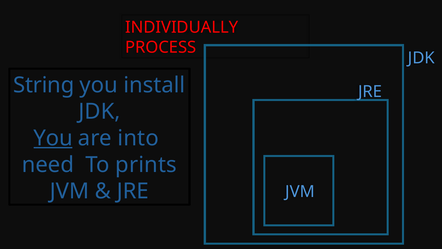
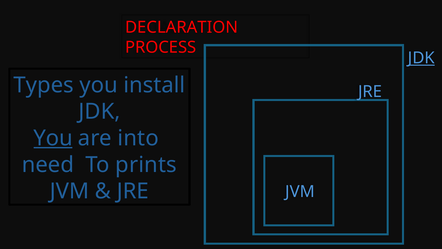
INDIVIDUALLY: INDIVIDUALLY -> DECLARATION (182, 27)
JDK underline: none -> present (421, 58)
String: String -> Types (44, 85)
